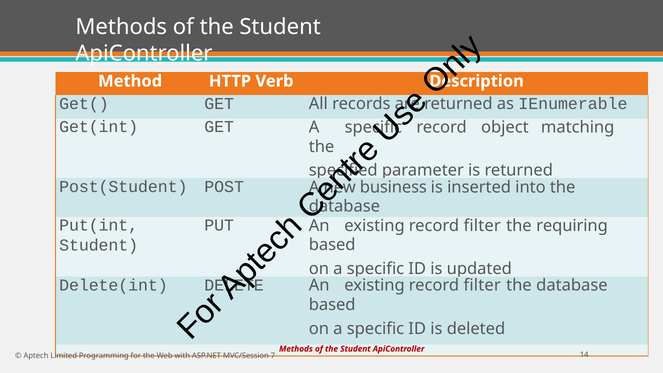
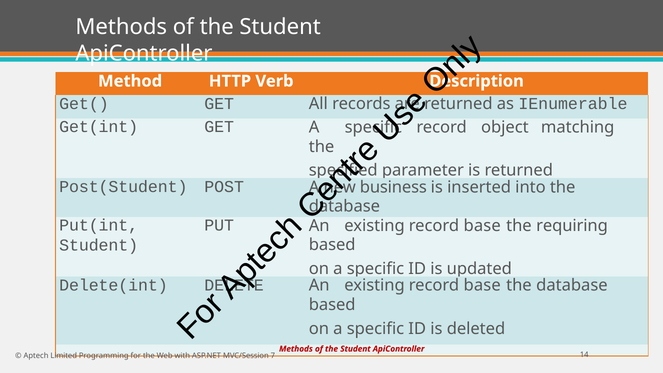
filter: filter -> base (482, 226)
filter: filter -> base (482, 285)
